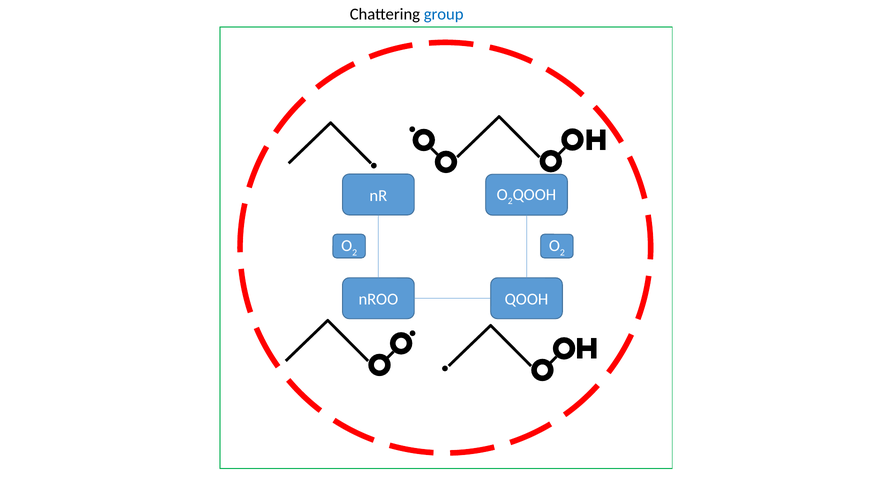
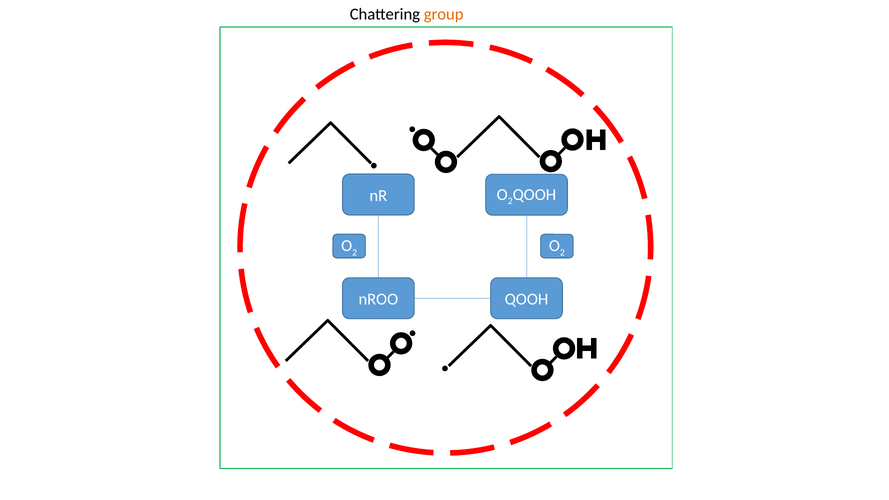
group colour: blue -> orange (444, 14)
